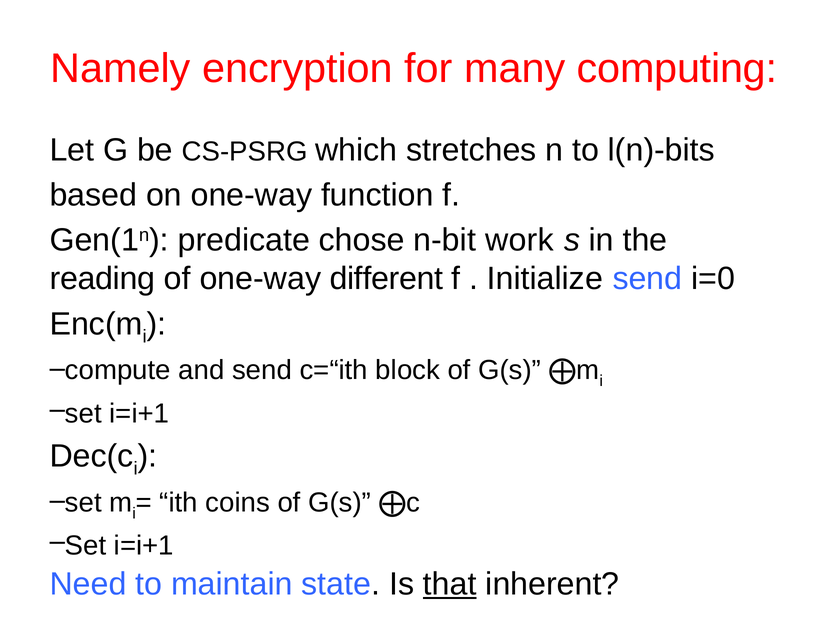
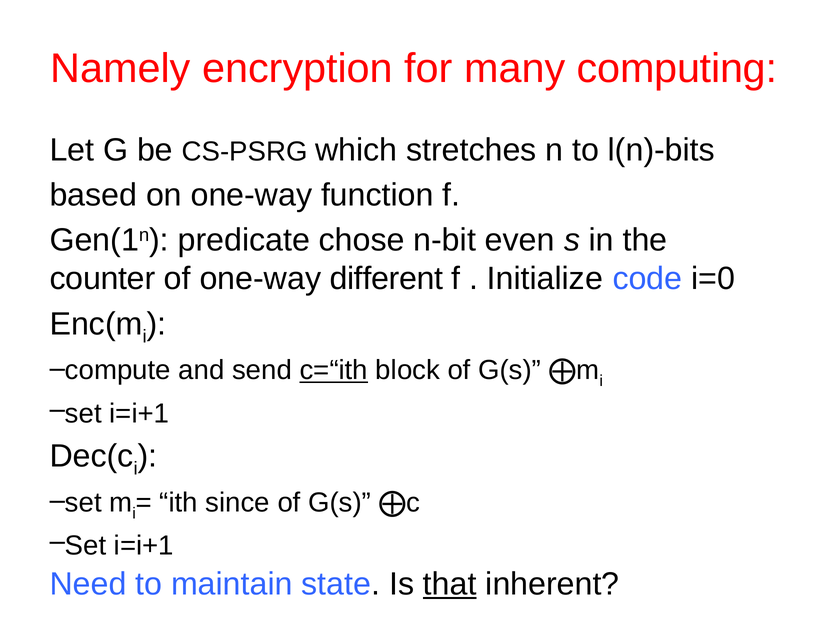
work: work -> even (520, 240)
reading: reading -> counter (103, 279)
Initialize send: send -> code (647, 279)
c=“ith underline: none -> present (334, 370)
coins: coins -> since (238, 503)
